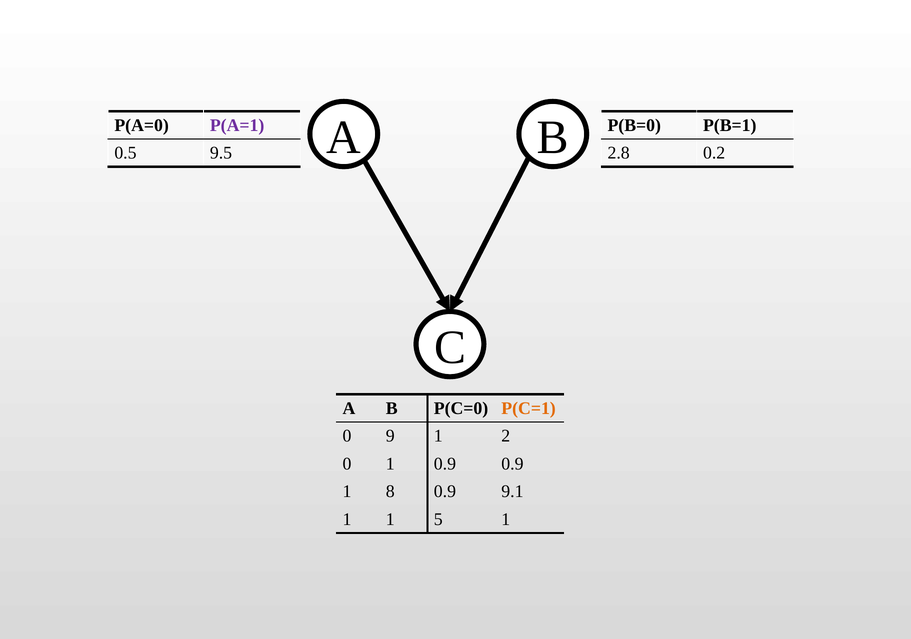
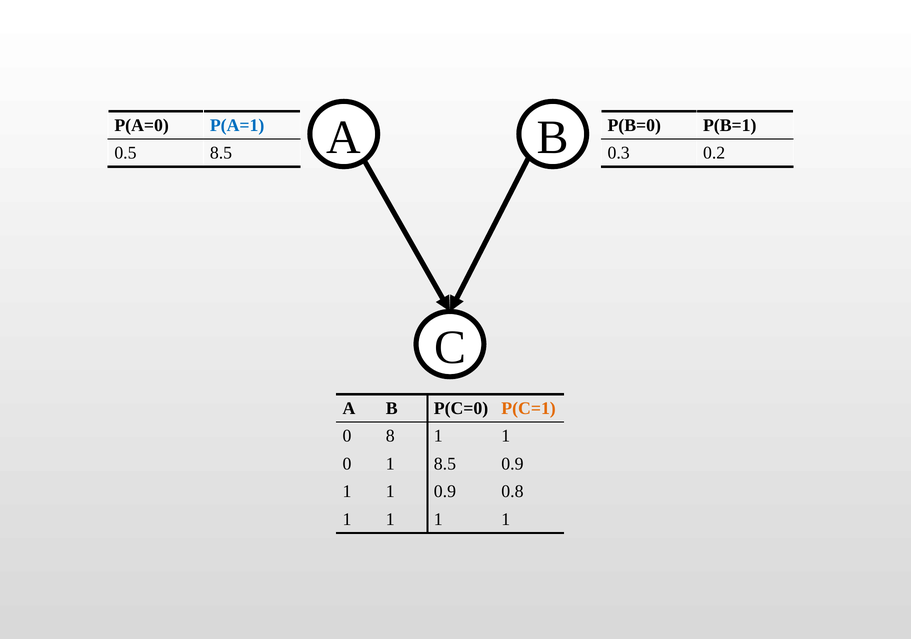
P(A=1 colour: purple -> blue (237, 125)
0.5 9.5: 9.5 -> 8.5 (221, 153)
2.8: 2.8 -> 0.3 (619, 153)
9: 9 -> 8 (390, 436)
2: 2 -> 1 (506, 436)
1 0.9: 0.9 -> 8.5 (445, 464)
8: 8 -> 1 (390, 492)
9.1: 9.1 -> 0.8 (512, 492)
5: 5 -> 1 (438, 520)
